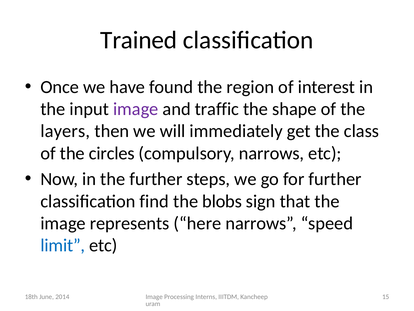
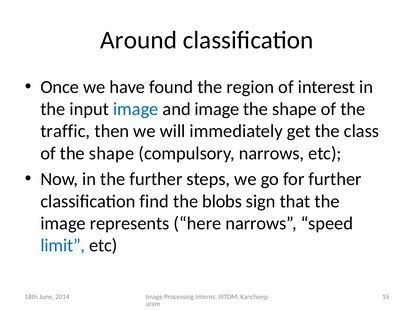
Trained: Trained -> Around (139, 40)
image colour: purple -> blue (136, 109)
and traffic: traffic -> image (217, 109)
layers: layers -> traffic (65, 131)
of the circles: circles -> shape (112, 153)
